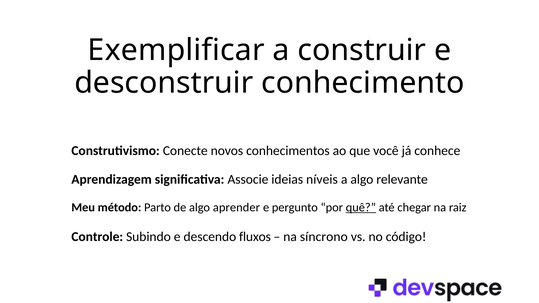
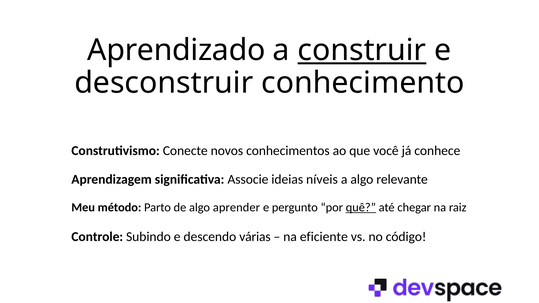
Exemplificar: Exemplificar -> Aprendizado (176, 50)
construir underline: none -> present (362, 50)
fluxos: fluxos -> várias (255, 237)
síncrono: síncrono -> eficiente (324, 237)
